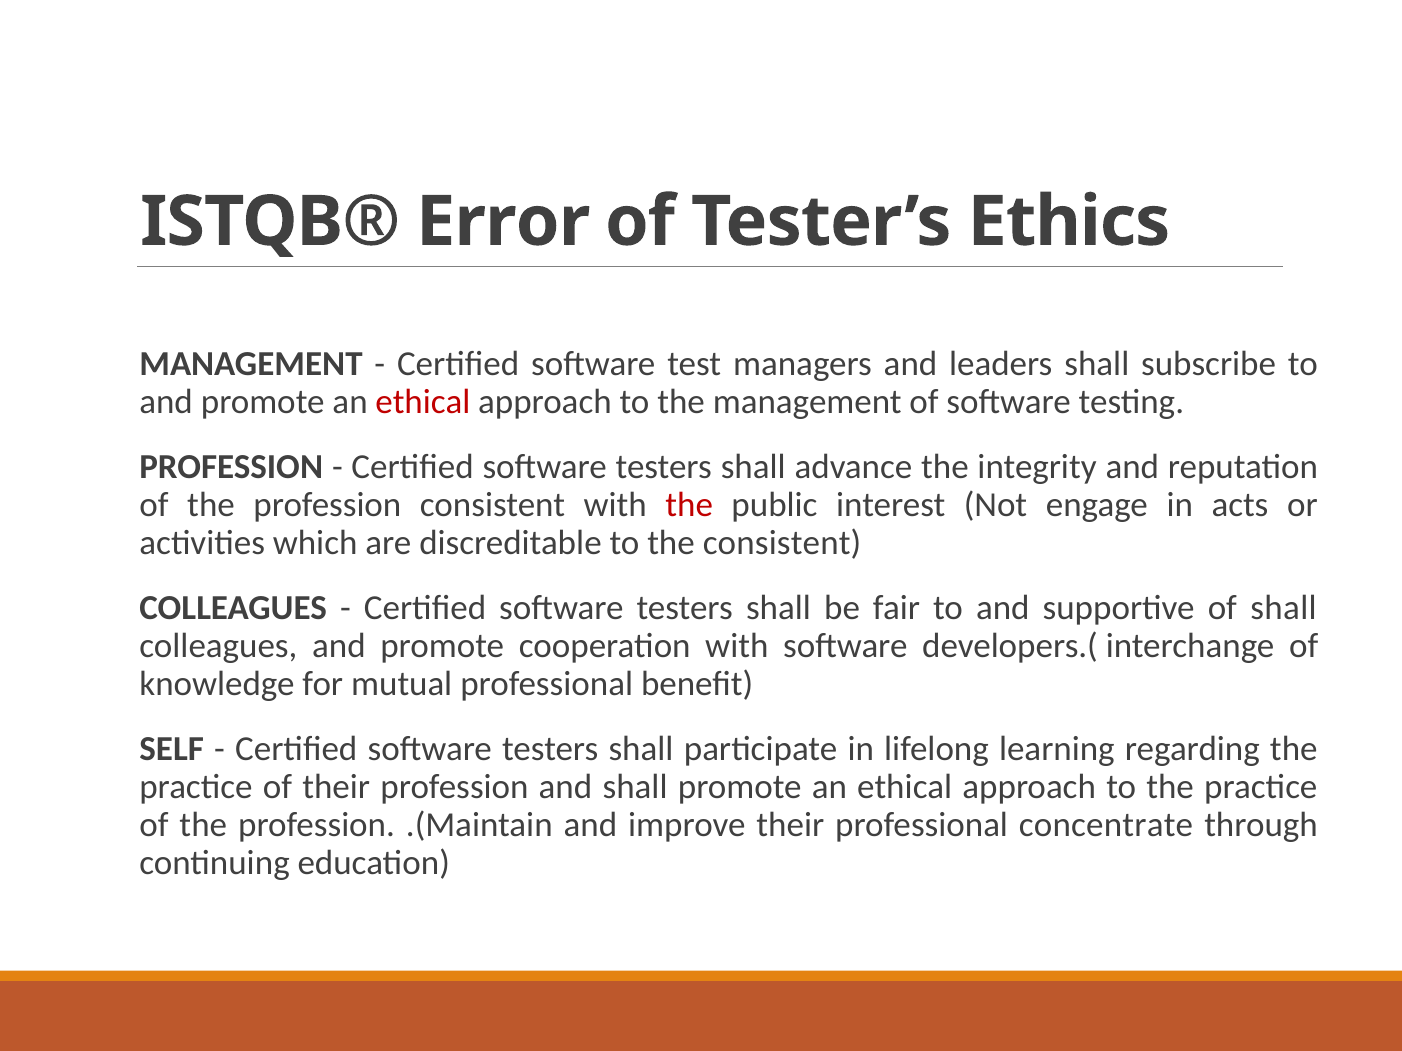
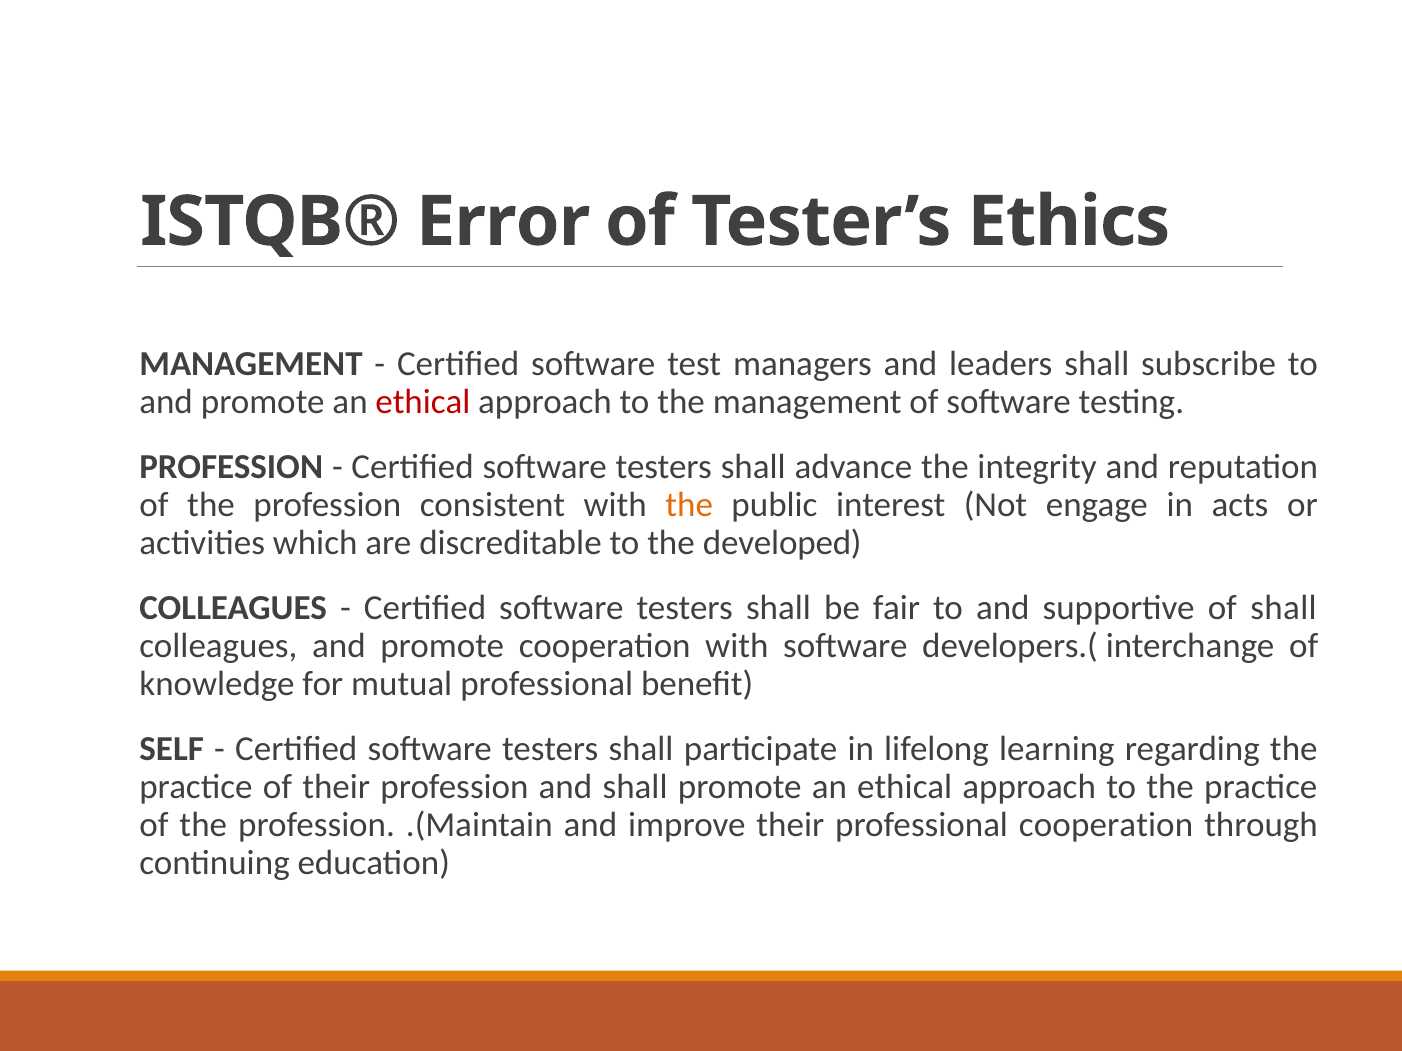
the colour: red -> orange (689, 505)
the consistent: consistent -> developed (782, 543)
professional concentrate: concentrate -> cooperation (1106, 825)
